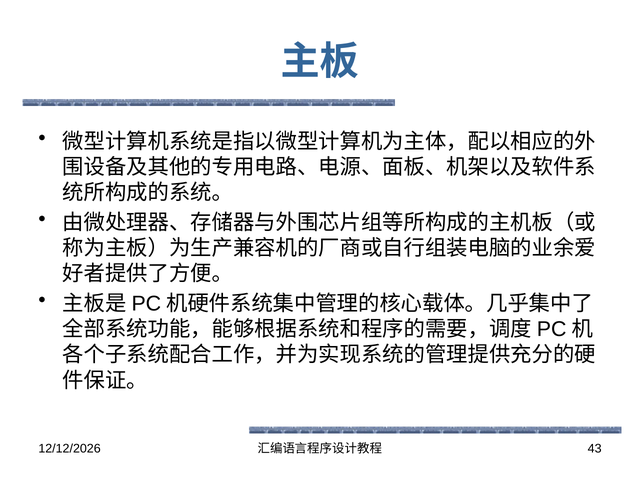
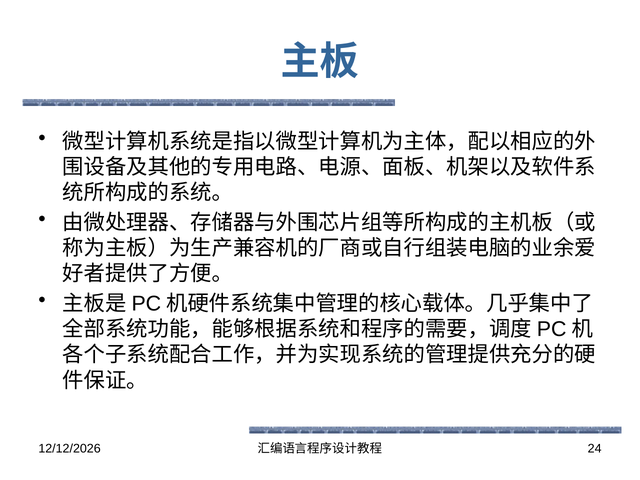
43: 43 -> 24 (595, 449)
